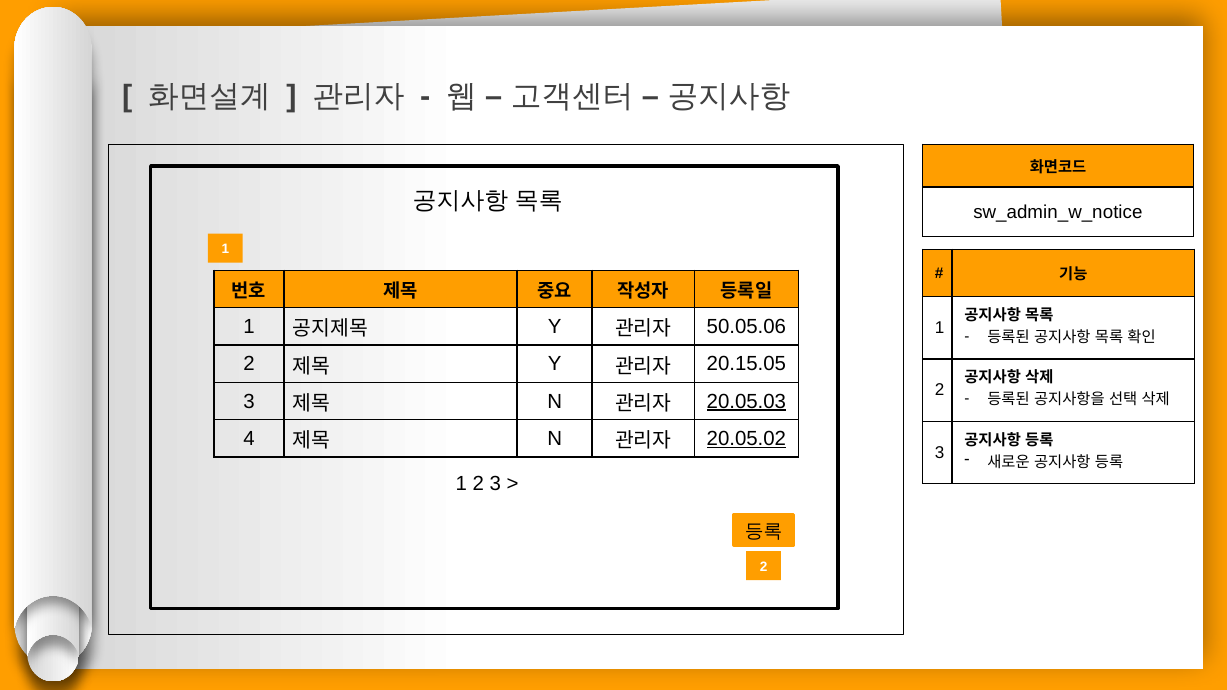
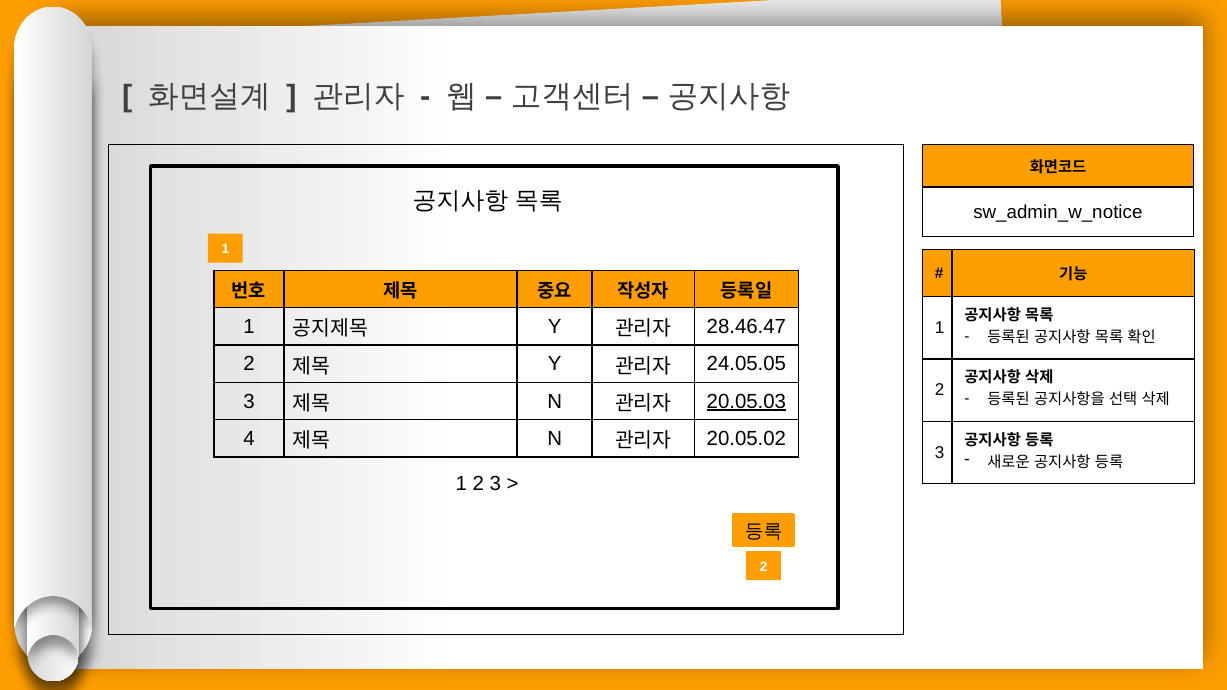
50.05.06: 50.05.06 -> 28.46.47 (746, 327)
20.15.05: 20.15.05 -> 24.05.05 (746, 364)
20.05.02 underline: present -> none (746, 439)
